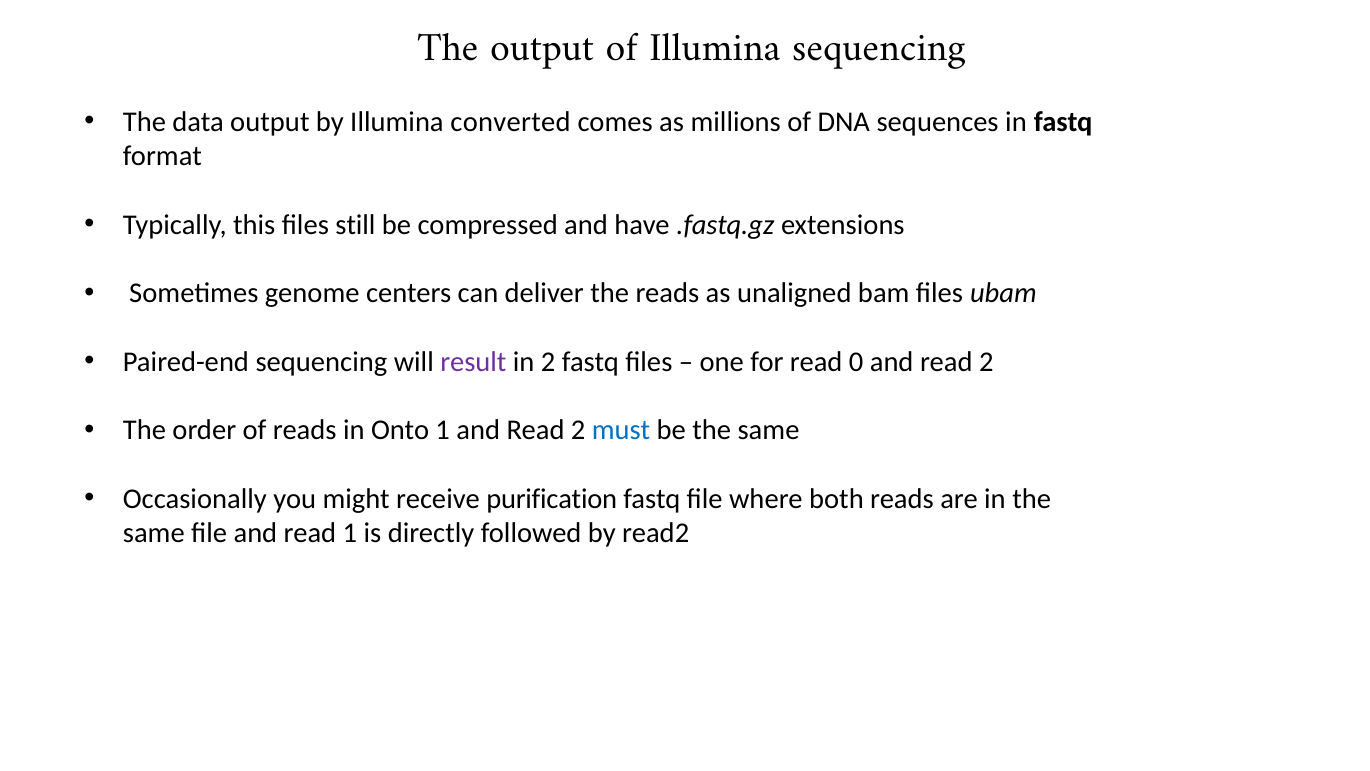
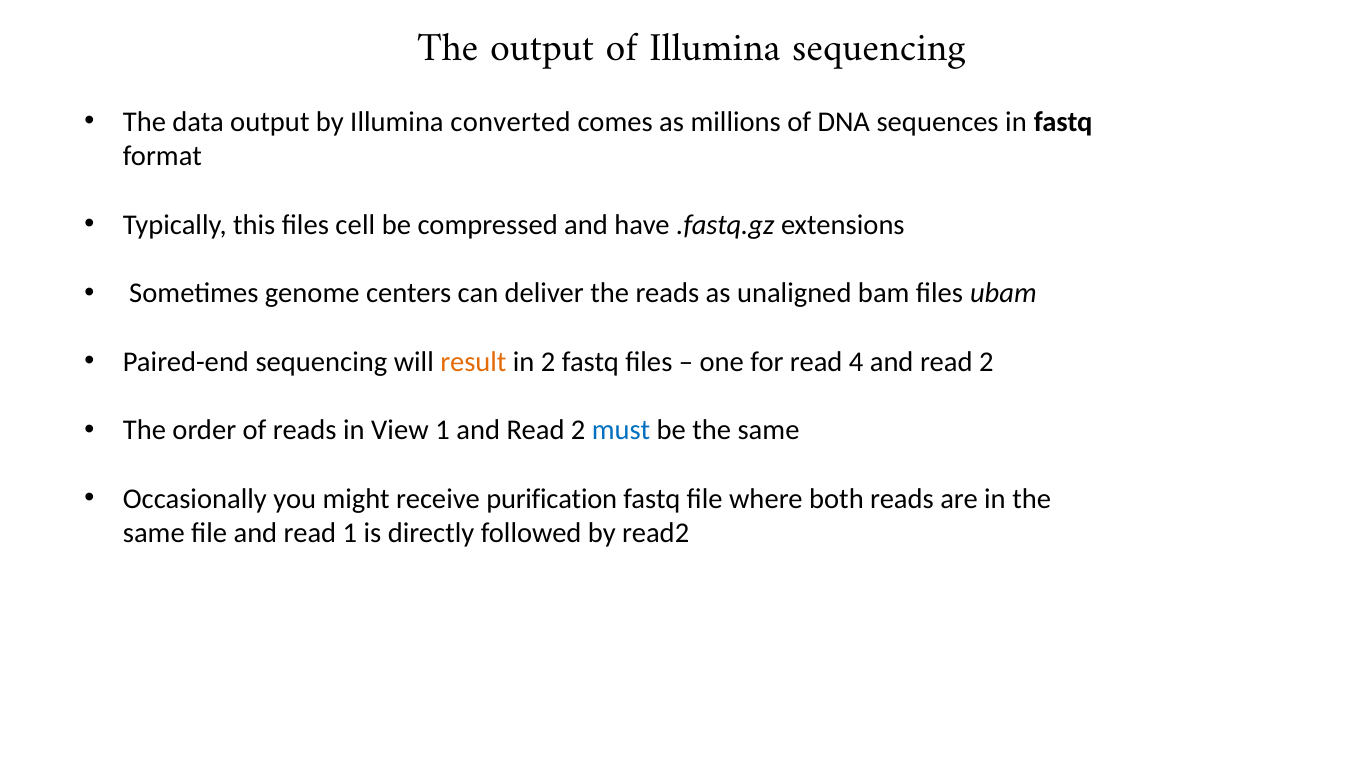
still: still -> cell (355, 225)
result colour: purple -> orange (473, 362)
0: 0 -> 4 (856, 362)
Onto: Onto -> View (400, 430)
